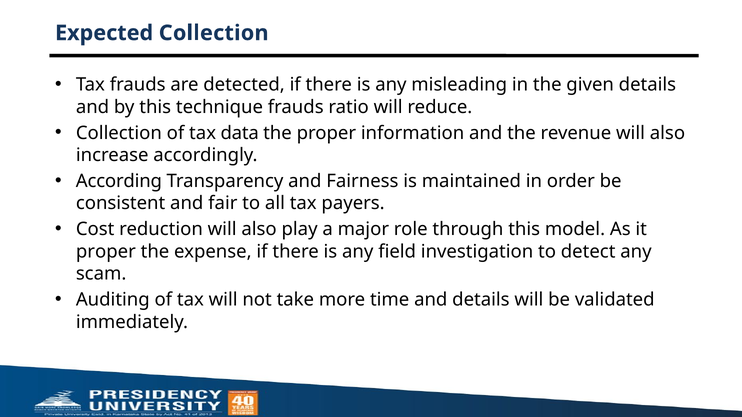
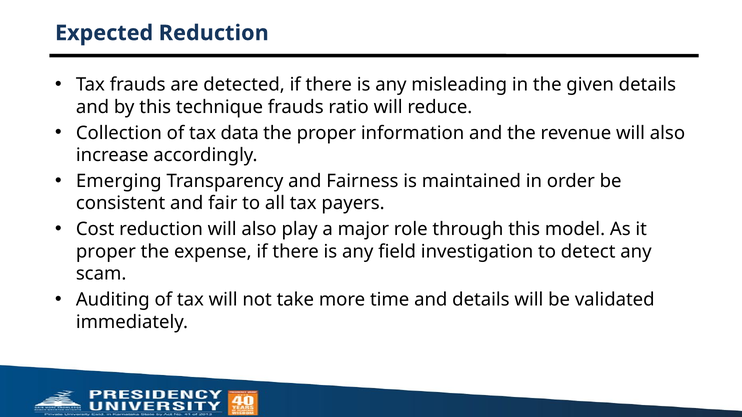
Expected Collection: Collection -> Reduction (214, 33)
According: According -> Emerging (119, 181)
